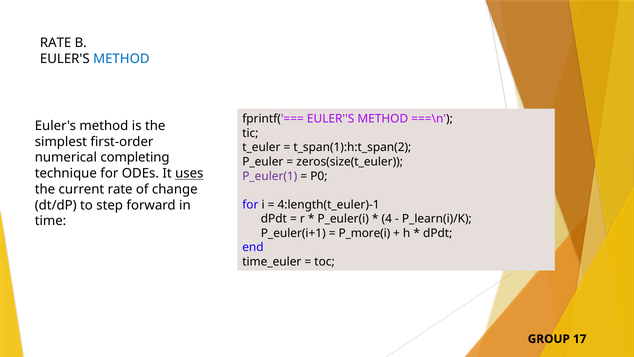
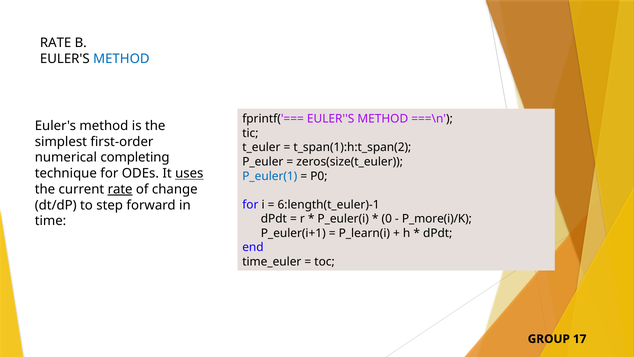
P_euler(1 colour: purple -> blue (270, 176)
rate underline: none -> present (120, 189)
4:length(t_euler)-1: 4:length(t_euler)-1 -> 6:length(t_euler)-1 (329, 204)
4: 4 -> 0 (387, 219)
P_learn(i)/K: P_learn(i)/K -> P_more(i)/K (437, 219)
P_more(i: P_more(i -> P_learn(i (364, 233)
